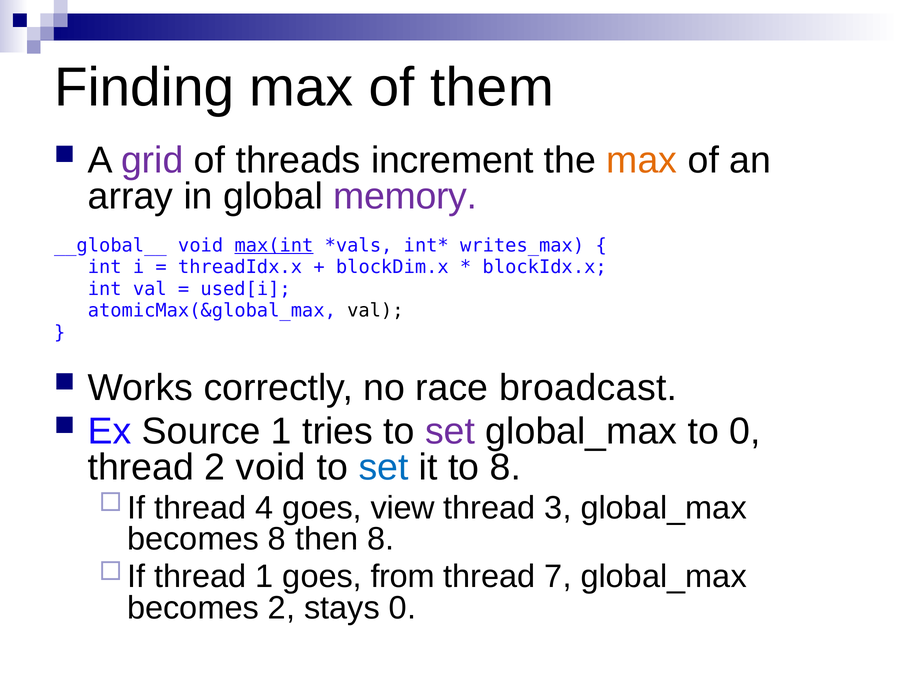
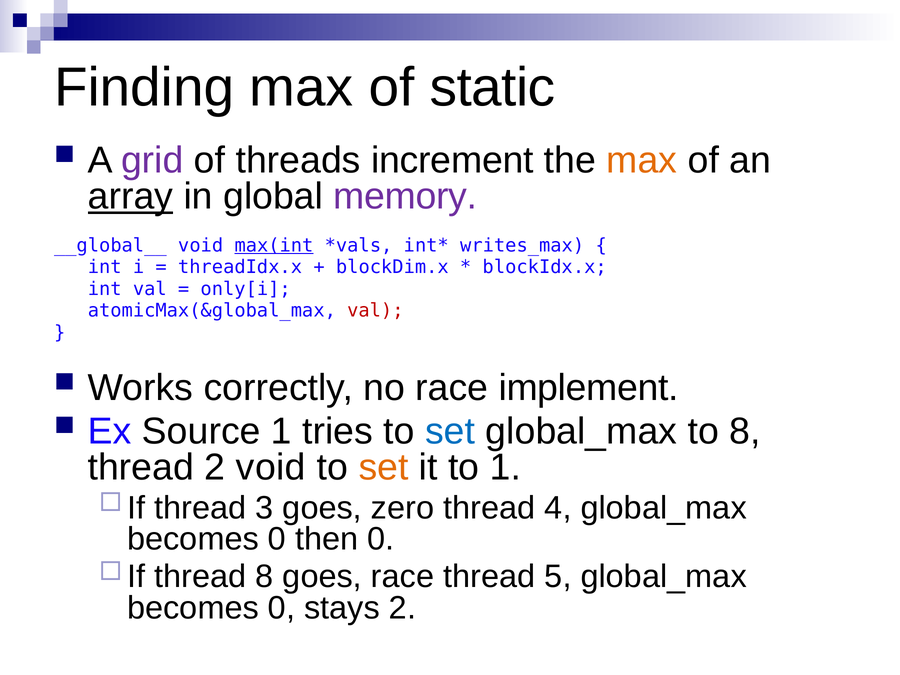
them: them -> static (493, 88)
array underline: none -> present (130, 197)
used[i: used[i -> only[i (246, 289)
val colour: black -> red (375, 311)
broadcast: broadcast -> implement (589, 388)
set colour: purple -> blue (450, 432)
to 0: 0 -> 8 (745, 432)
set colour: blue -> orange (384, 468)
to 8: 8 -> 1 (505, 468)
4: 4 -> 3 (264, 508)
view: view -> zero (403, 508)
3: 3 -> 4 (558, 508)
8: 8 -> 0 (277, 539)
then 8: 8 -> 0 (381, 539)
thread 1: 1 -> 8 (264, 577)
goes from: from -> race (403, 577)
7: 7 -> 5 (558, 577)
2: 2 -> 0 (281, 608)
stays 0: 0 -> 2 (402, 608)
